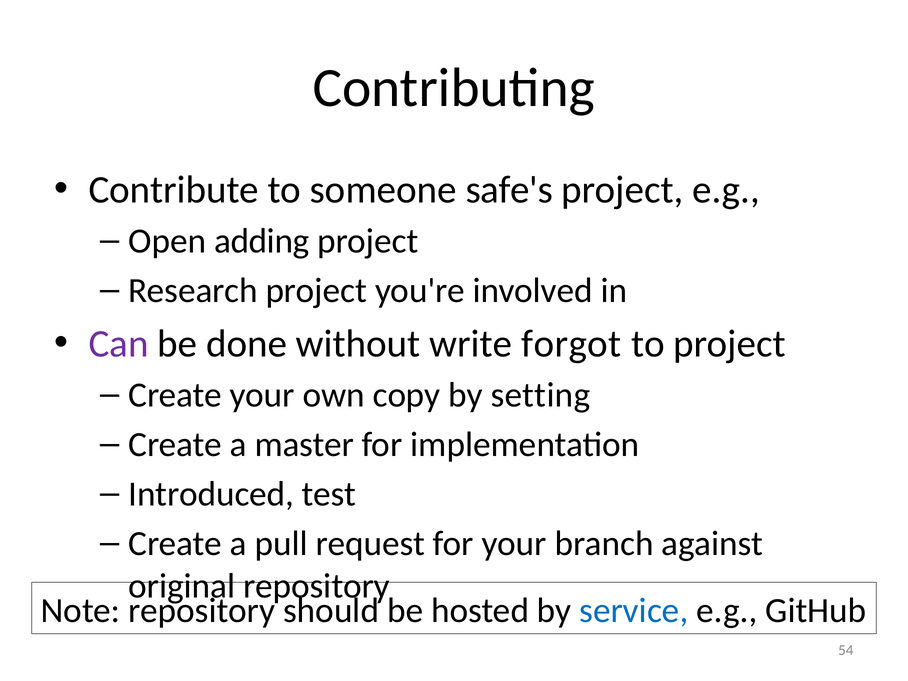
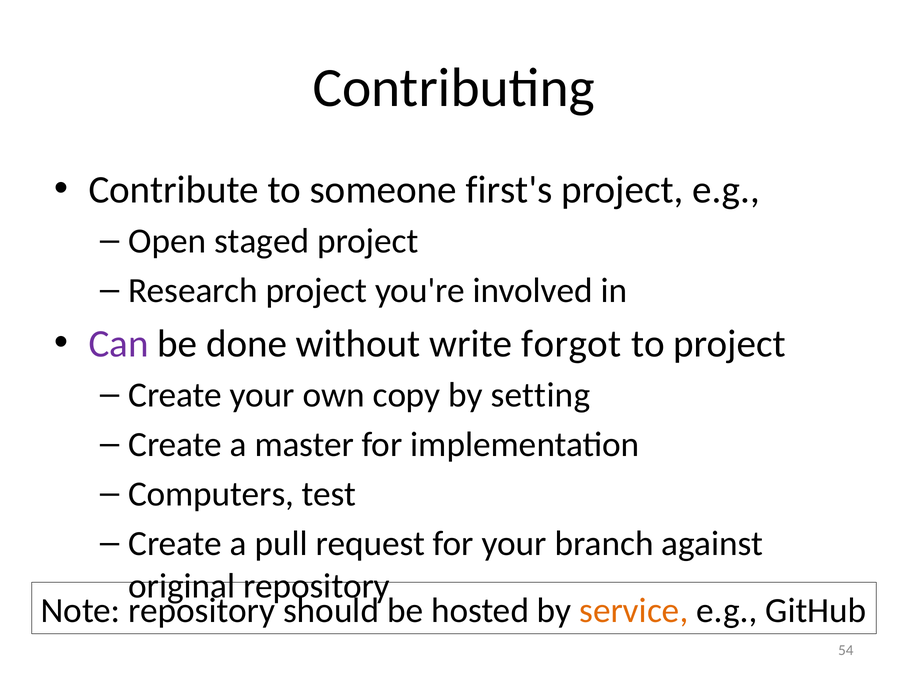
safe's: safe's -> first's (509, 190)
adding: adding -> staged (262, 241)
Introduced: Introduced -> Computers (211, 494)
service colour: blue -> orange (634, 610)
